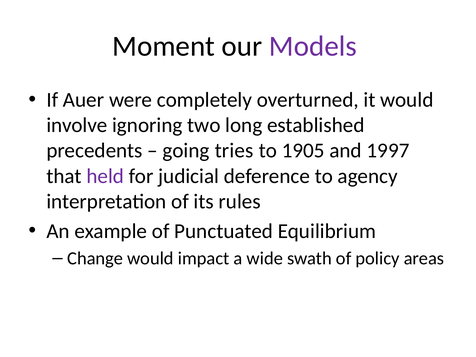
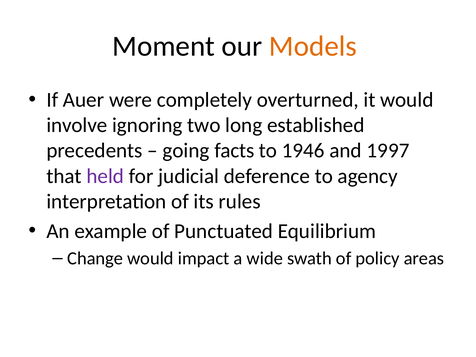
Models colour: purple -> orange (313, 46)
tries: tries -> facts (234, 151)
1905: 1905 -> 1946 (303, 151)
